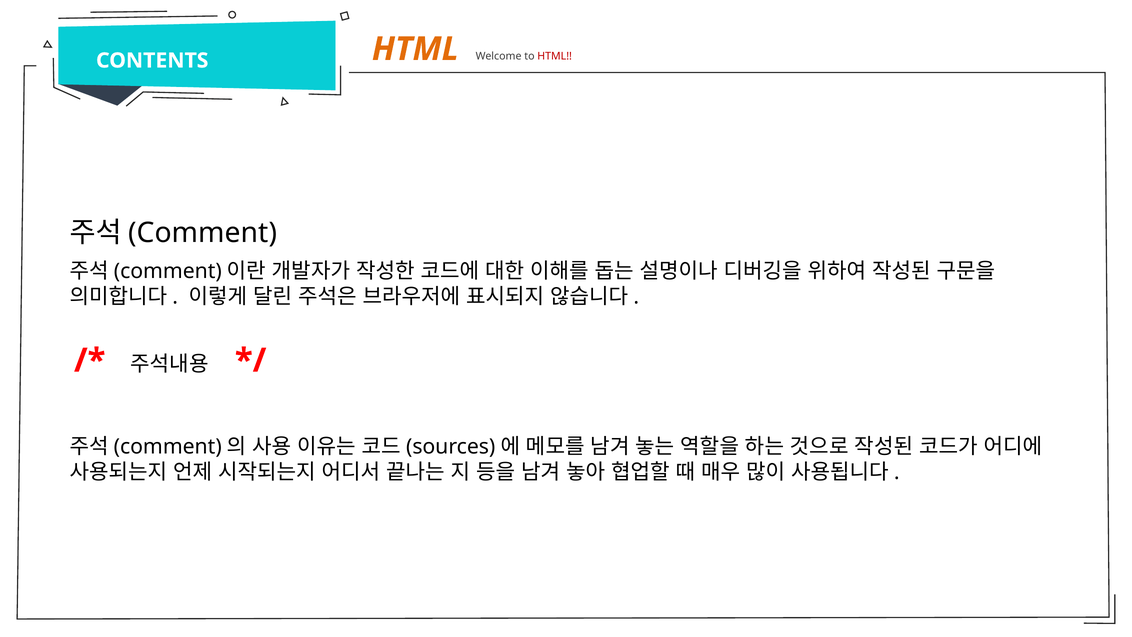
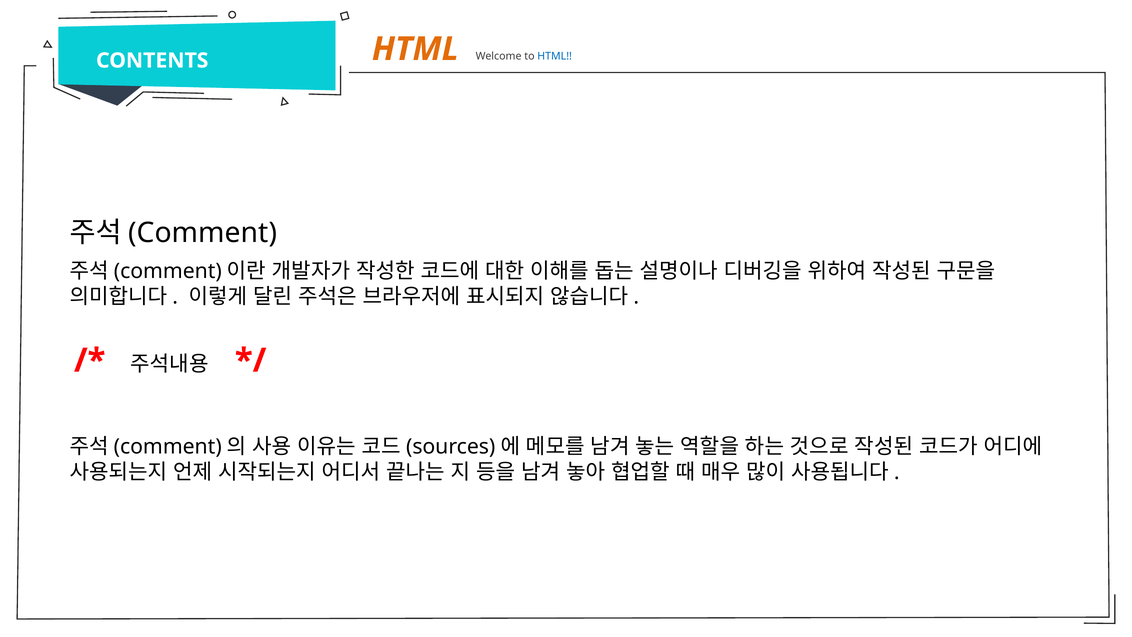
HTML colour: red -> blue (555, 56)
